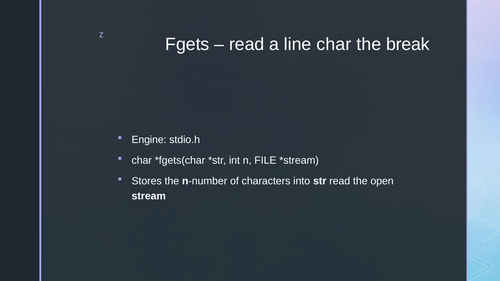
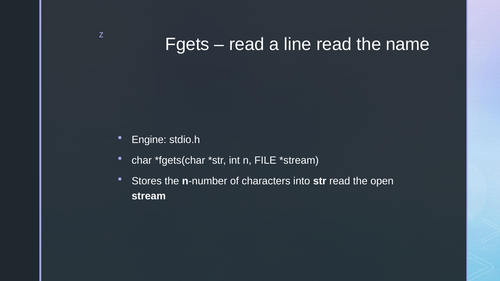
line char: char -> read (334, 44)
break: break -> name (408, 44)
